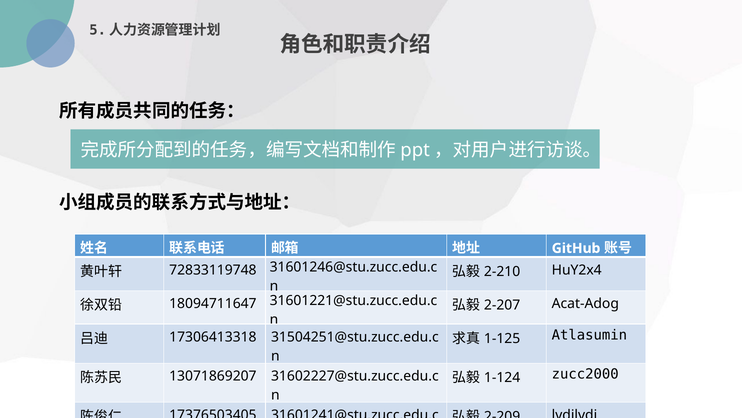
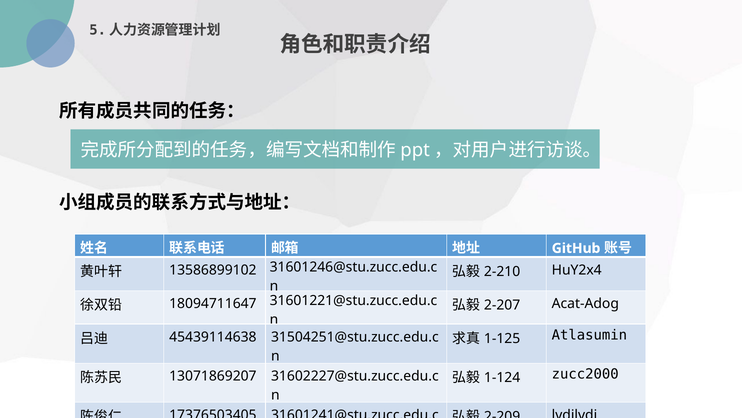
72833119748: 72833119748 -> 13586899102 (213, 270)
17306413318: 17306413318 -> 45439114638 (213, 337)
